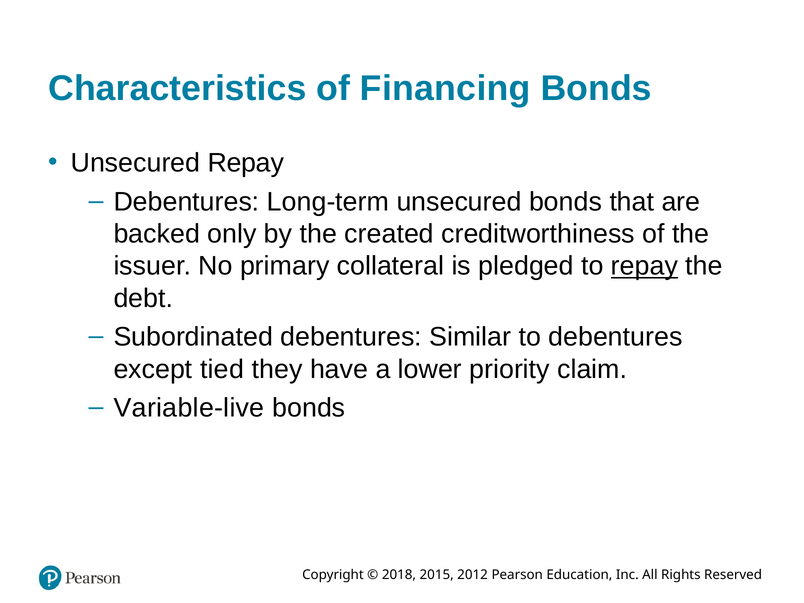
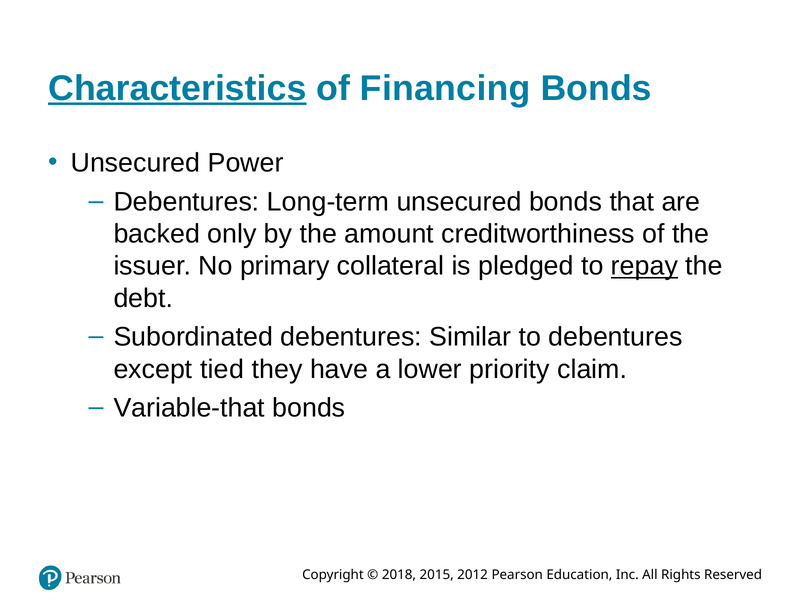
Characteristics underline: none -> present (177, 88)
Unsecured Repay: Repay -> Power (246, 163)
created: created -> amount (389, 234)
Variable-live: Variable-live -> Variable-that (189, 408)
